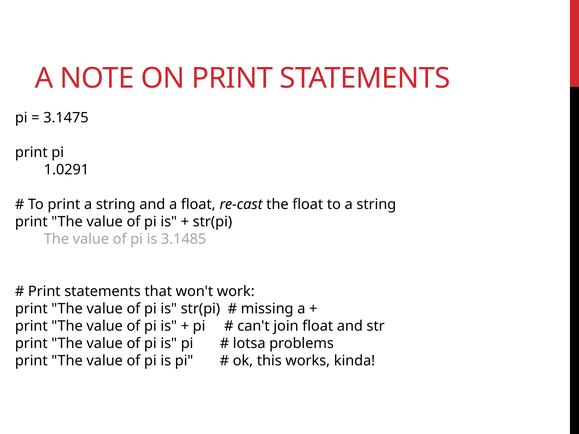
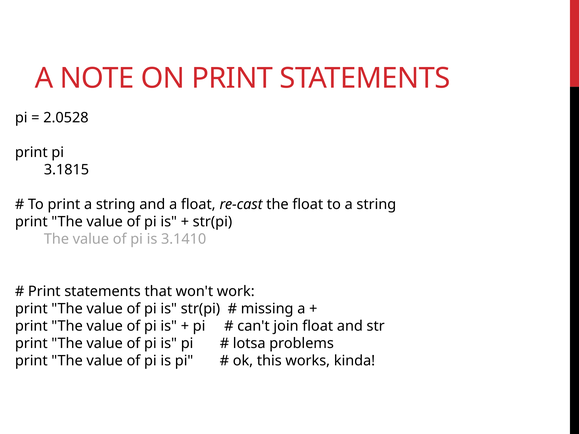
3.1475: 3.1475 -> 2.0528 (66, 118)
1.0291: 1.0291 -> 3.1815 (66, 170)
3.1485: 3.1485 -> 3.1410 (184, 239)
